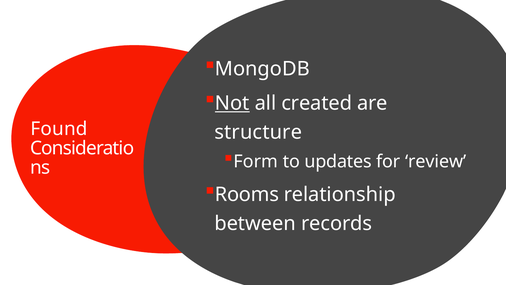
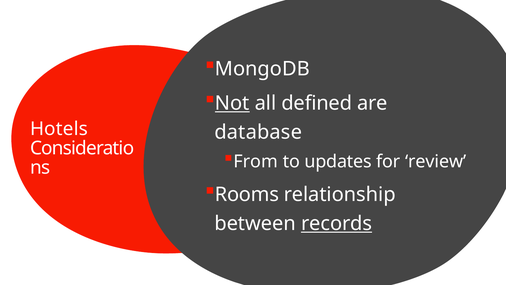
created: created -> defined (317, 103)
Found: Found -> Hotels (59, 129)
structure: structure -> database (258, 132)
Form: Form -> From (256, 161)
records underline: none -> present (337, 223)
